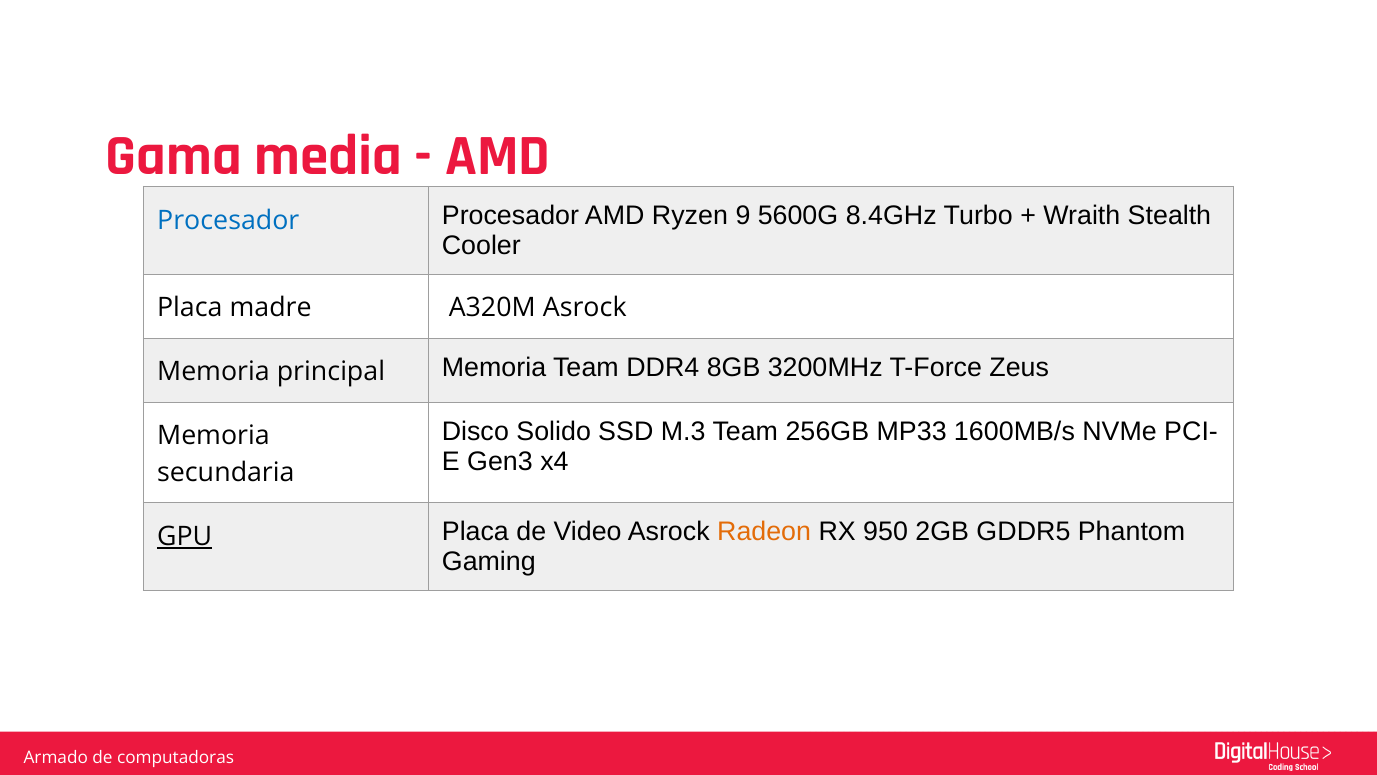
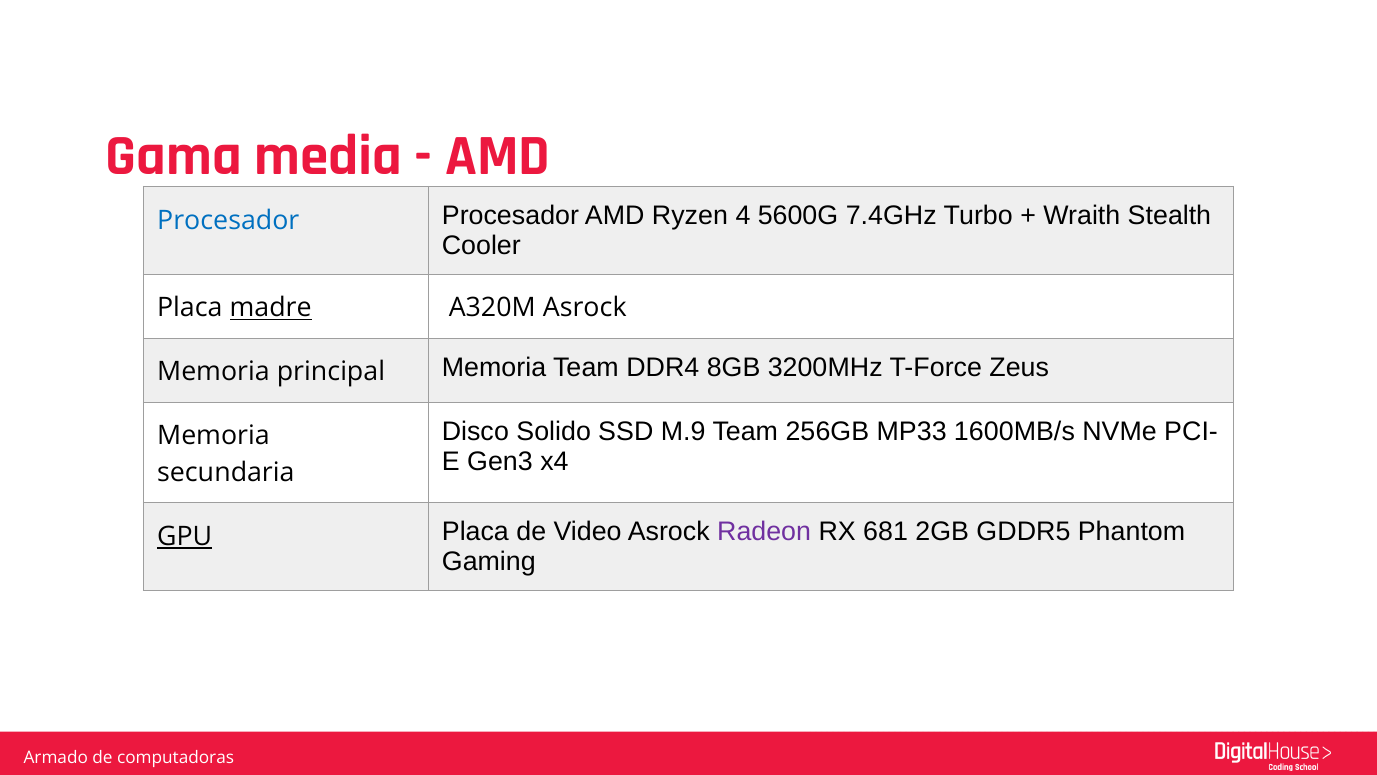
9: 9 -> 4 (743, 216)
8.4GHz: 8.4GHz -> 7.4GHz (891, 216)
madre underline: none -> present (271, 308)
M.3: M.3 -> M.9 (683, 431)
Radeon colour: orange -> purple (764, 532)
950: 950 -> 681 (886, 532)
